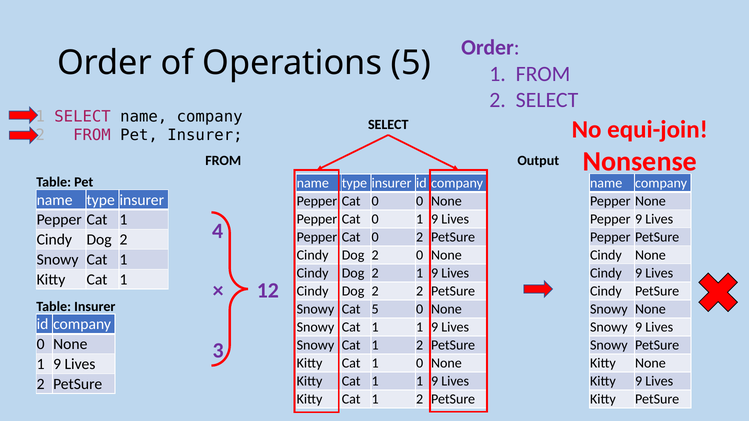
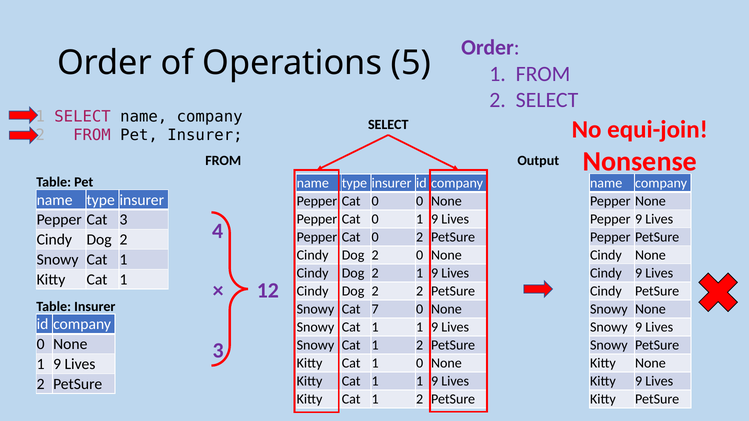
Pepper Cat 1: 1 -> 3 (123, 220)
Cat 5: 5 -> 7 (375, 310)
